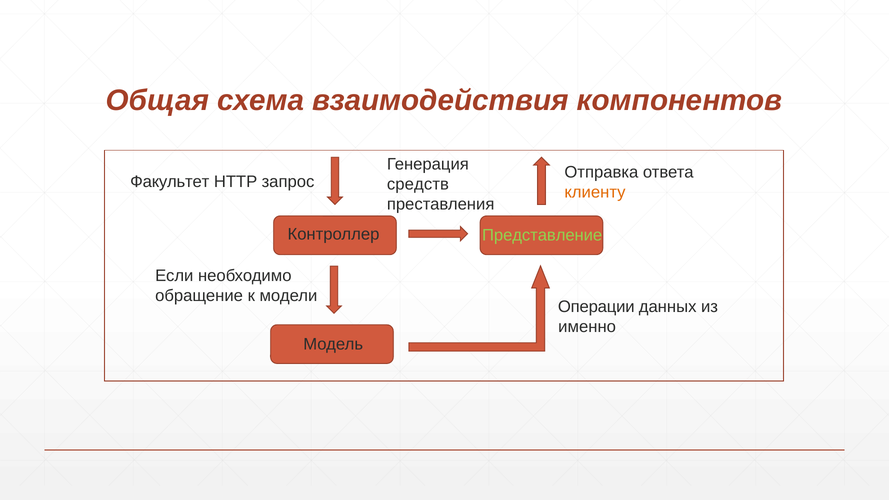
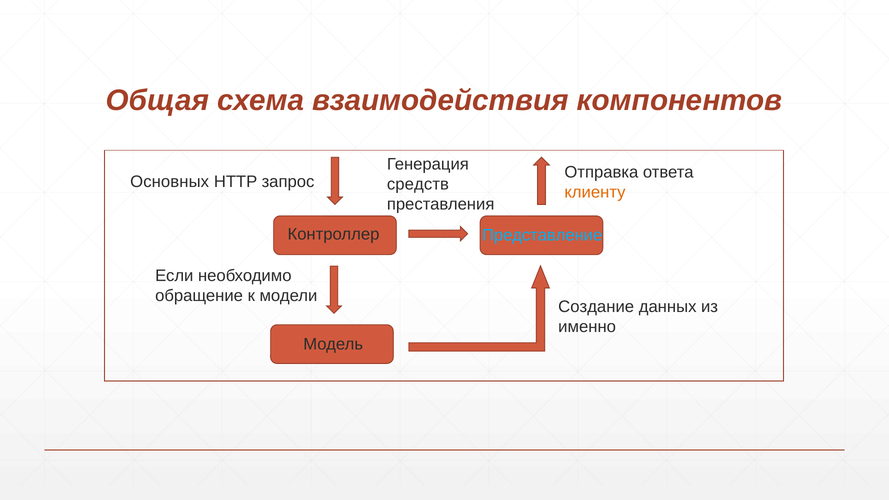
Факультет: Факультет -> Основных (170, 182)
Представление colour: light green -> light blue (542, 235)
Операции: Операции -> Создание (596, 307)
